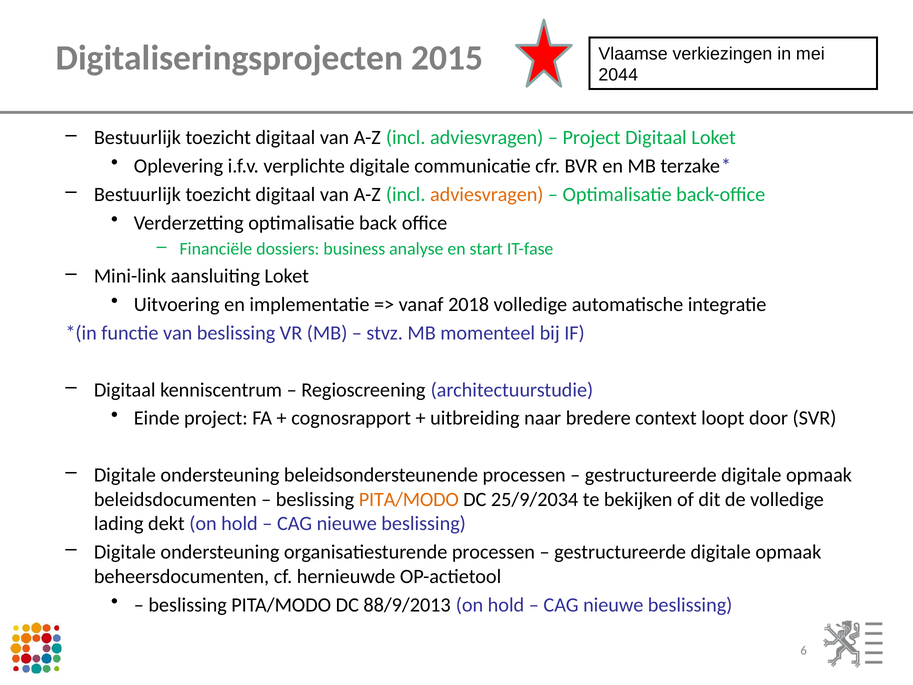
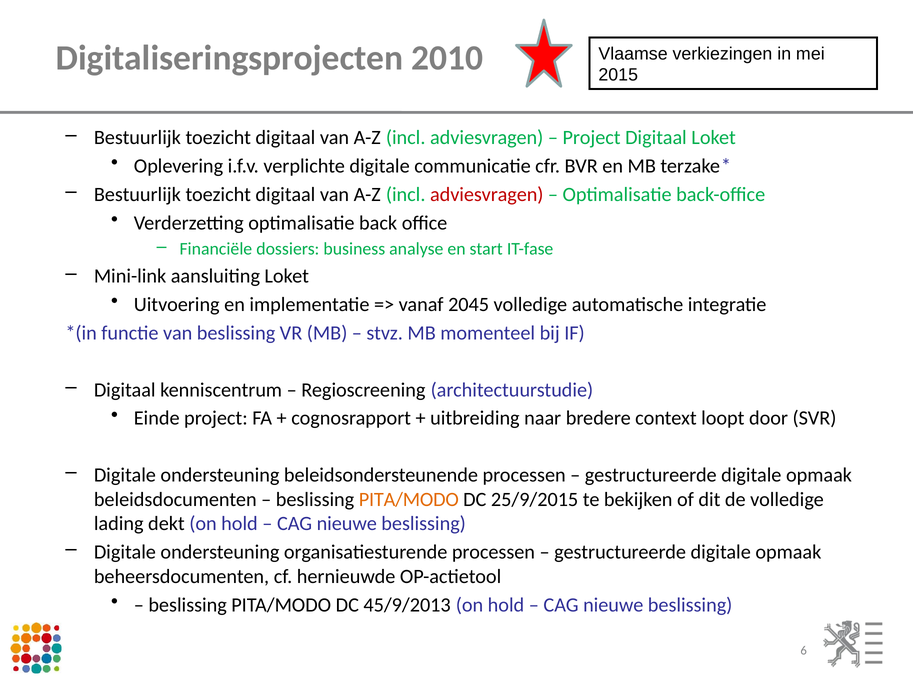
2015: 2015 -> 2010 (447, 58)
2044: 2044 -> 2015 (618, 75)
adviesvragen colour: orange -> red (487, 194)
2018: 2018 -> 2045 (469, 304)
25/9/2034: 25/9/2034 -> 25/9/2015 (535, 499)
88/9/2013: 88/9/2013 -> 45/9/2013 (407, 605)
